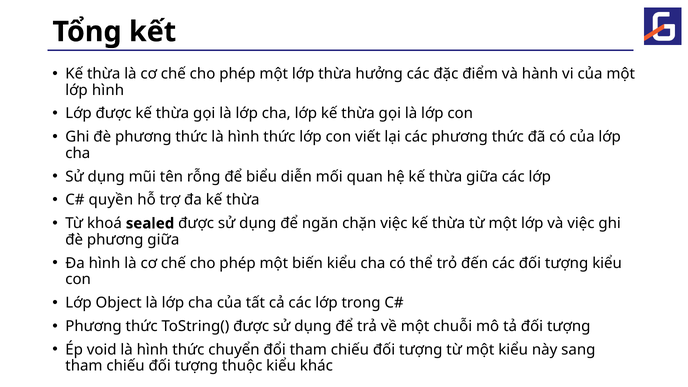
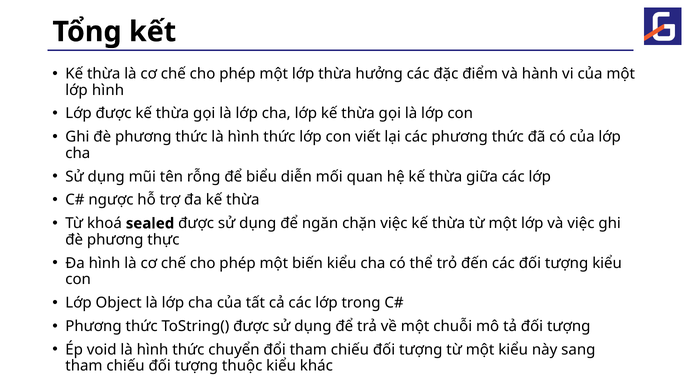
quyền: quyền -> ngược (111, 200)
phương giữa: giữa -> thực (163, 240)
